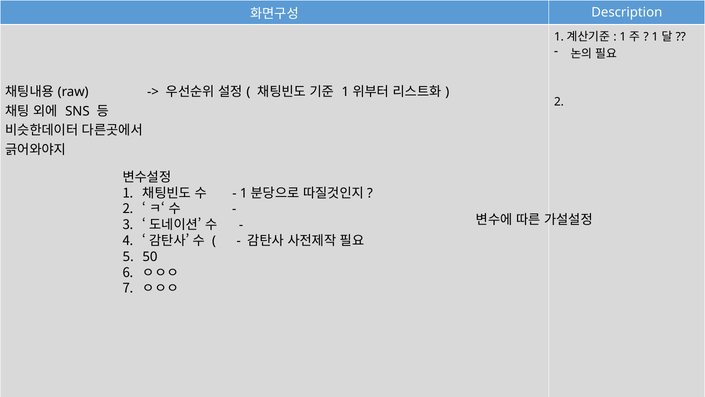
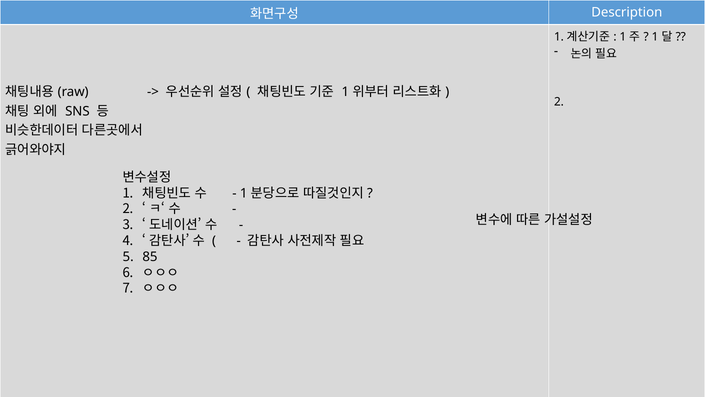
50: 50 -> 85 (150, 256)
